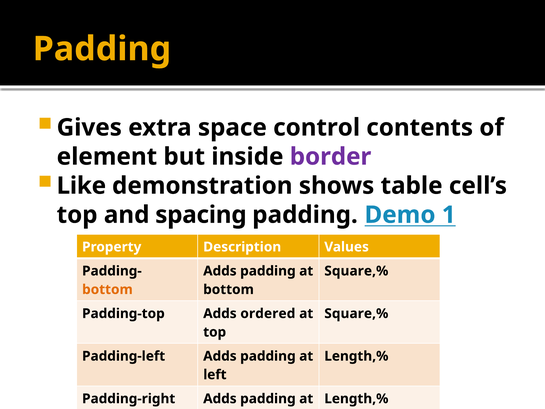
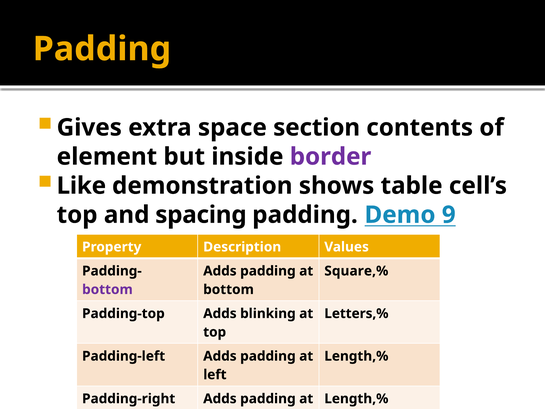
control: control -> section (317, 127)
1: 1 -> 9 (449, 215)
bottom colour: orange -> purple (107, 289)
ordered: ordered -> blinking (268, 313)
Square,%: Square,% -> Letters,% (356, 313)
